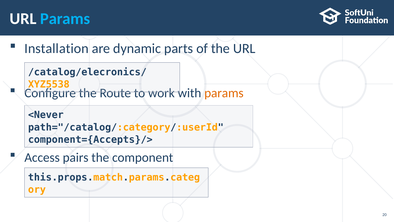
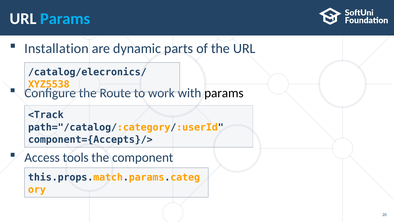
params colour: orange -> black (224, 93)
<Never: <Never -> <Track (46, 115)
pairs: pairs -> tools (76, 157)
